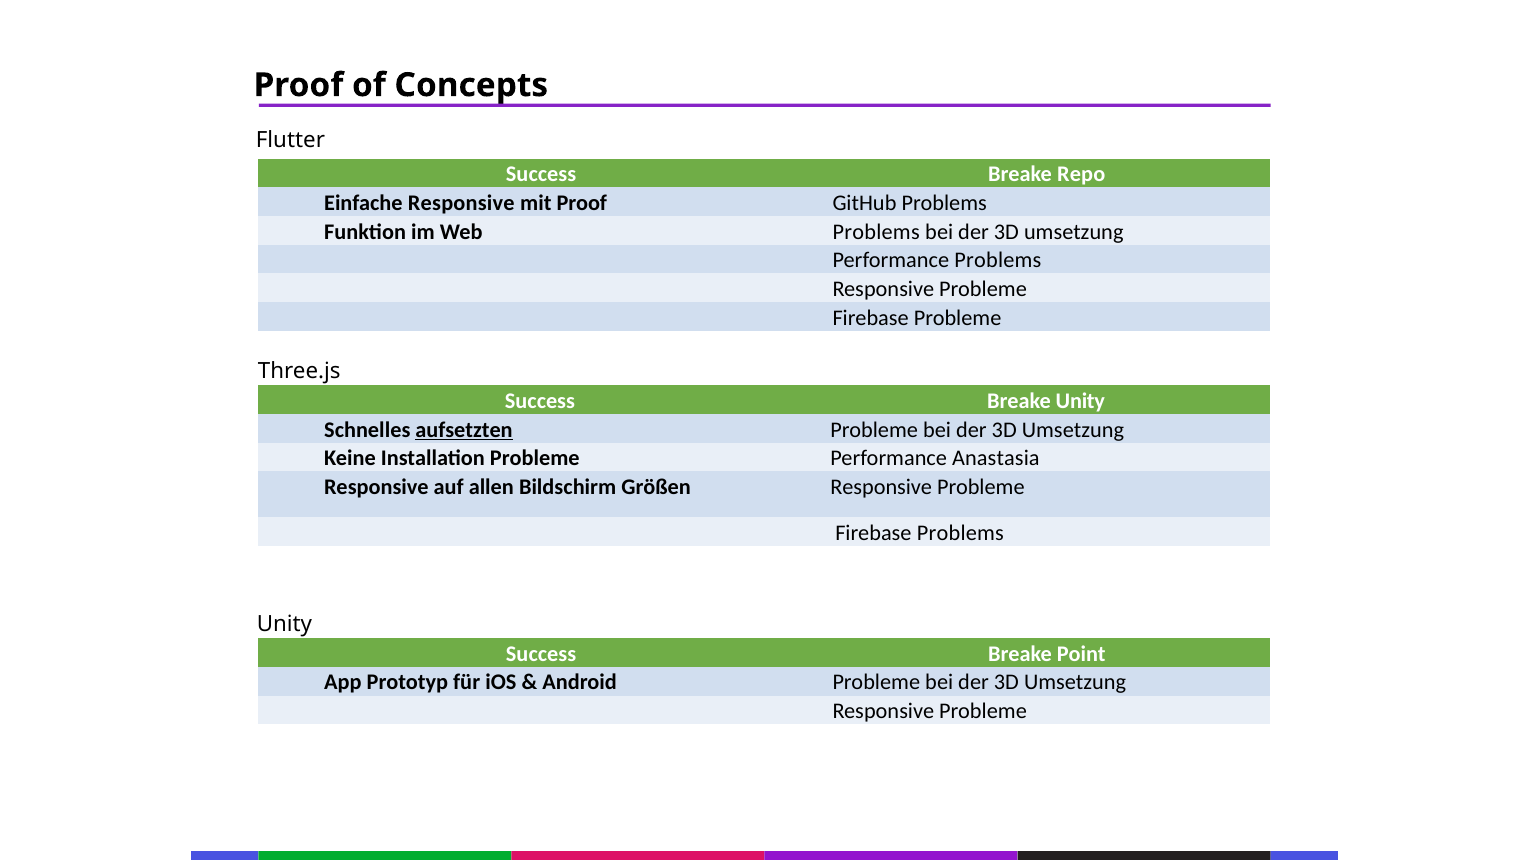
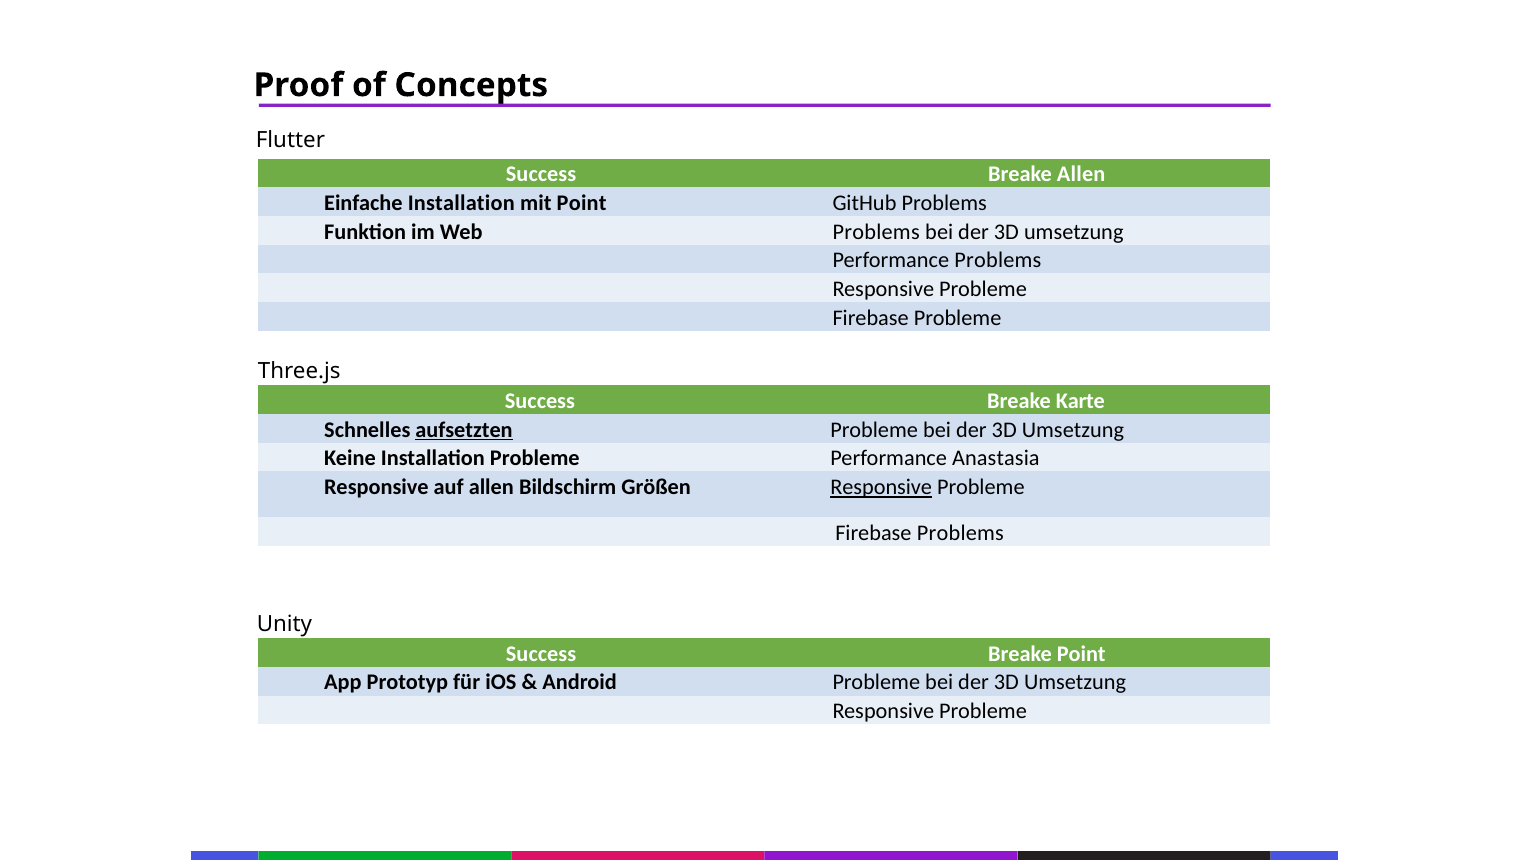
Breake Repo: Repo -> Allen (1081, 175)
Einfache Responsive: Responsive -> Installation (461, 203)
mit Proof: Proof -> Point (582, 203)
Breake Unity: Unity -> Karte (1080, 401)
Responsive underline: none -> present (881, 487)
